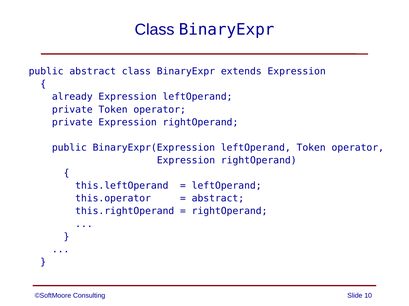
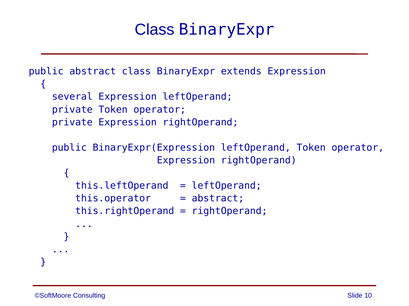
already: already -> several (72, 97)
